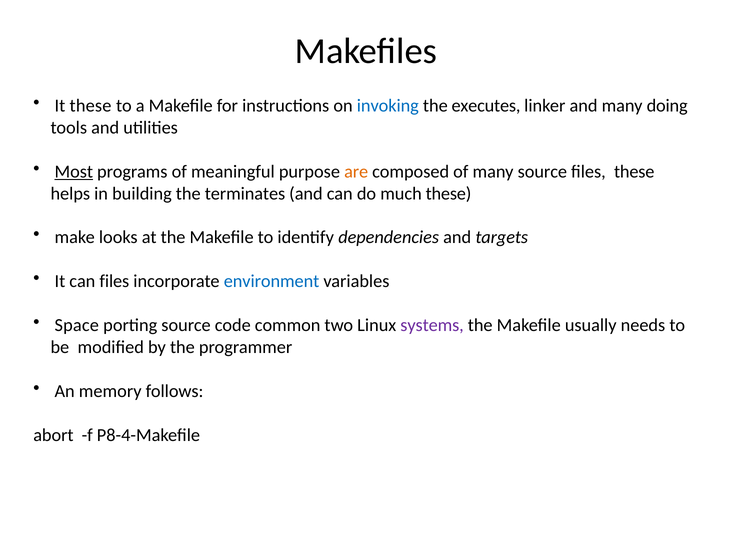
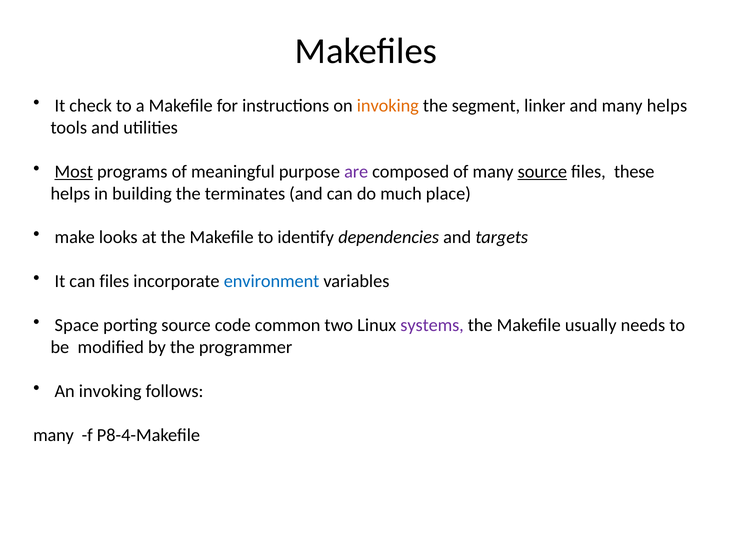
It these: these -> check (91, 106)
invoking colour: blue -> orange (388, 106)
executes: executes -> segment (486, 106)
many doing: doing -> helps (667, 106)
are colour: orange -> purple (356, 172)
source underline: none -> present (542, 172)
much these: these -> place (448, 194)
An memory: memory -> invoking (110, 391)
abort: abort -> many (53, 435)
